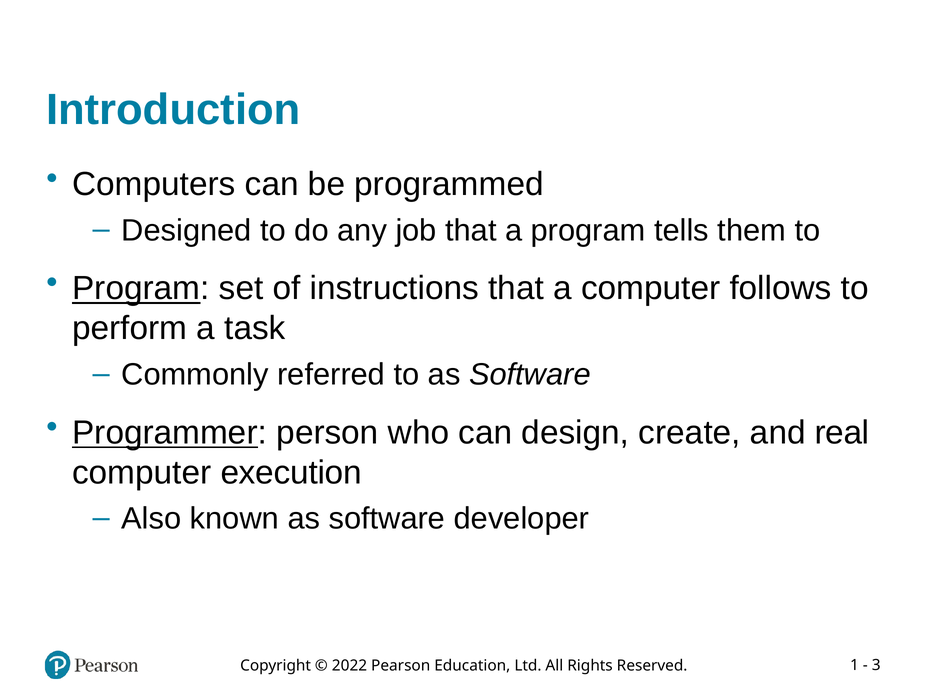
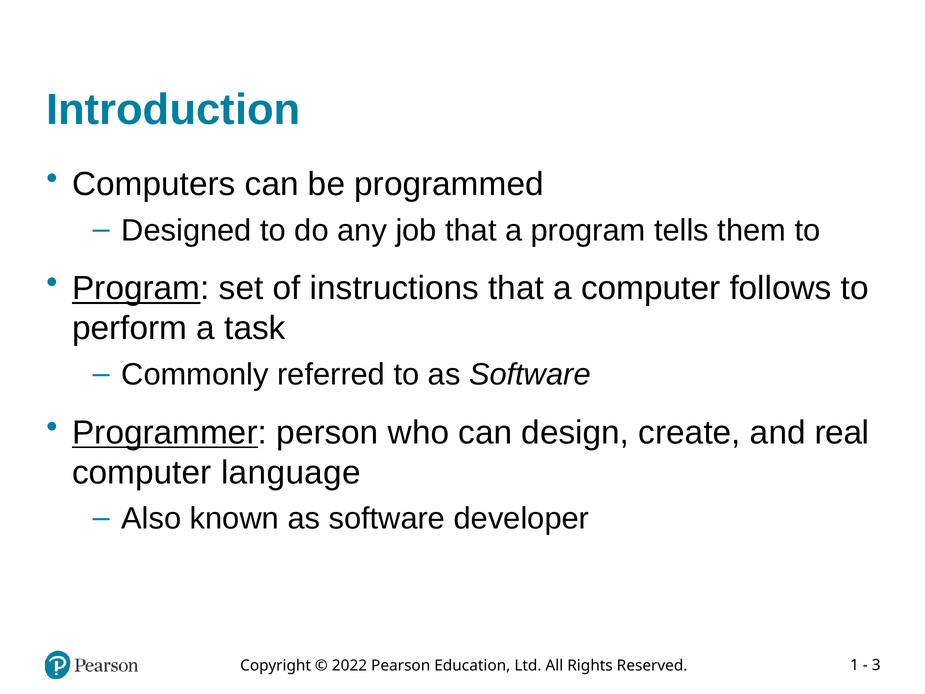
execution: execution -> language (291, 472)
